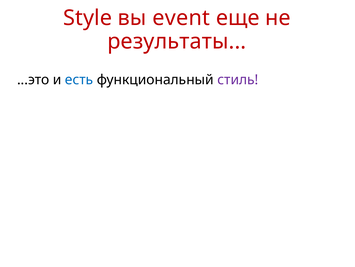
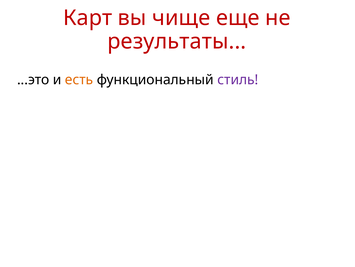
Style: Style -> Карт (88, 18)
event: event -> чище (181, 18)
есть colour: blue -> orange (79, 80)
